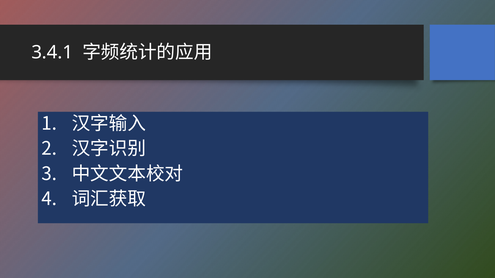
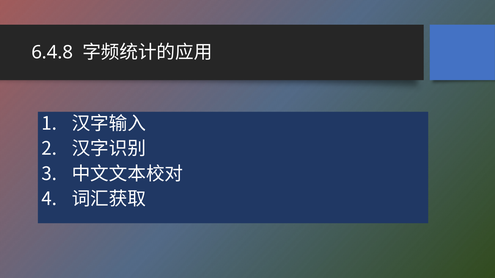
3.4.1: 3.4.1 -> 6.4.8 (52, 52)
